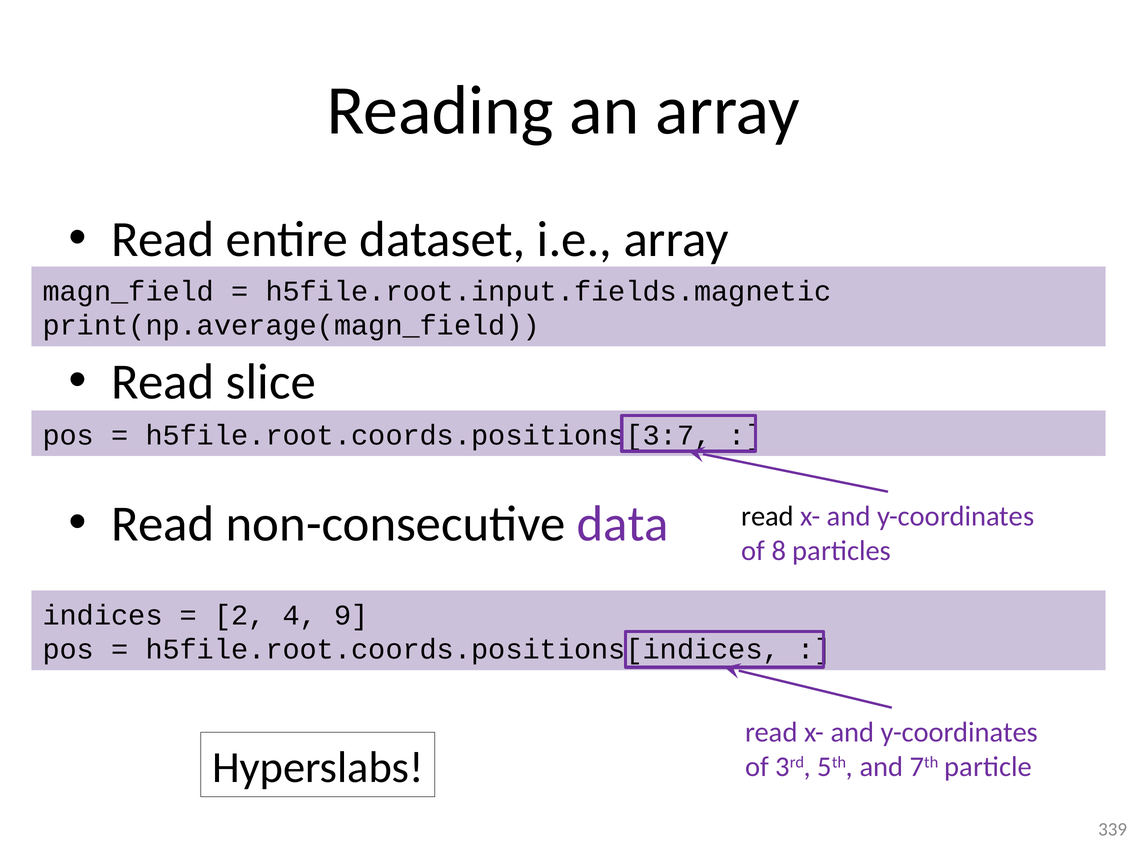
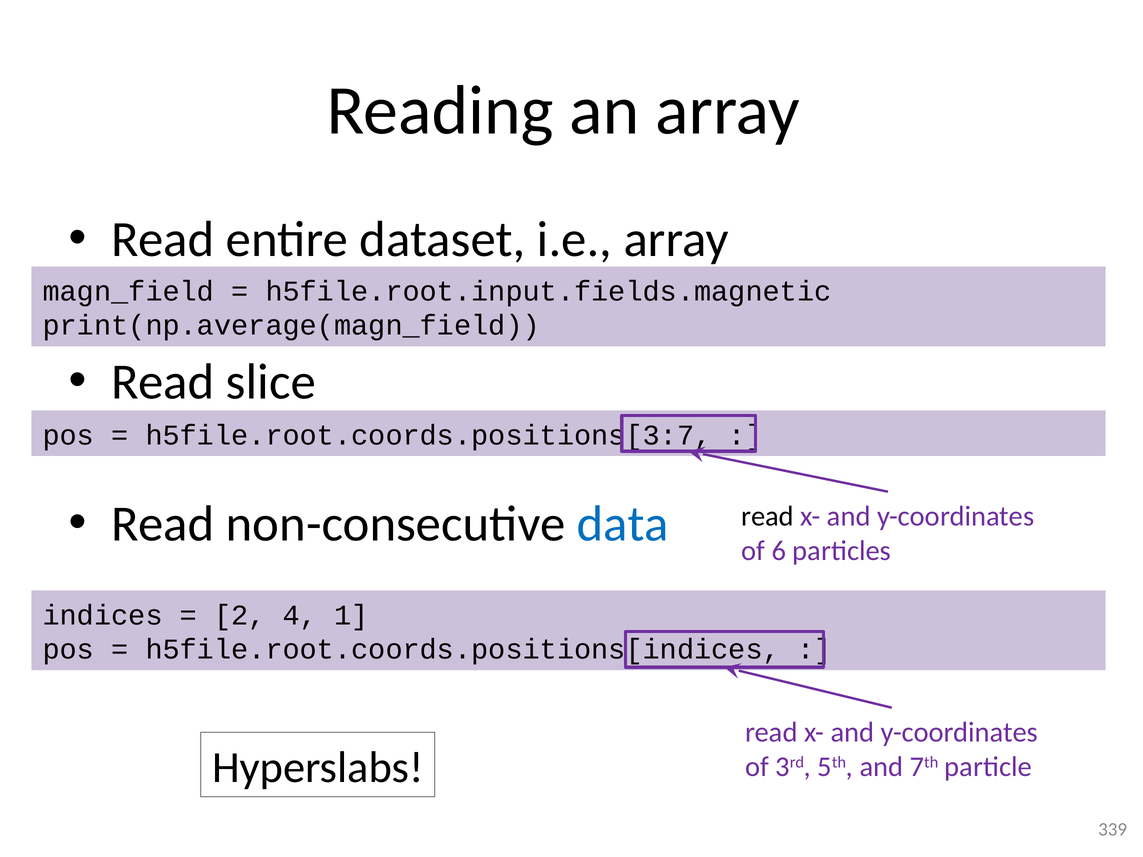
data colour: purple -> blue (623, 524)
8: 8 -> 6 (779, 551)
9: 9 -> 1 (351, 615)
